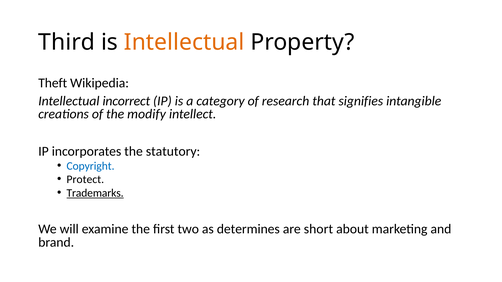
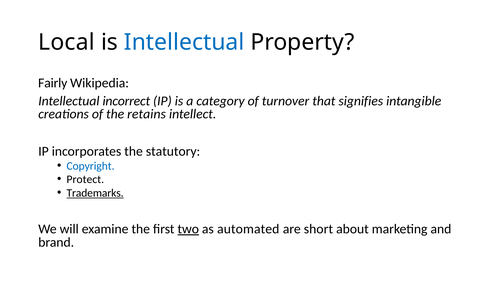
Third: Third -> Local (67, 42)
Intellectual colour: orange -> blue (184, 42)
Theft: Theft -> Fairly (53, 83)
research: research -> turnover (286, 101)
modify: modify -> retains (147, 114)
two underline: none -> present (188, 229)
determines: determines -> automated (248, 229)
